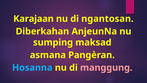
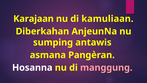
ngantosan: ngantosan -> kamuliaan (107, 19)
maksad: maksad -> antawis (93, 42)
Hosanna colour: light blue -> white (32, 67)
